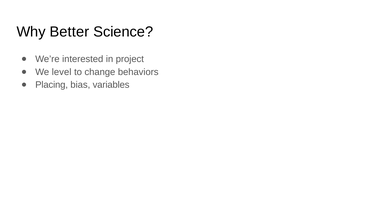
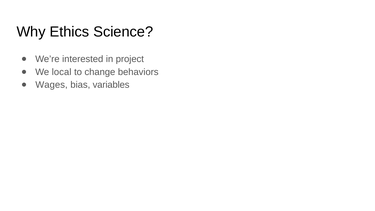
Better: Better -> Ethics (69, 32)
level: level -> local (62, 72)
Placing: Placing -> Wages (52, 85)
